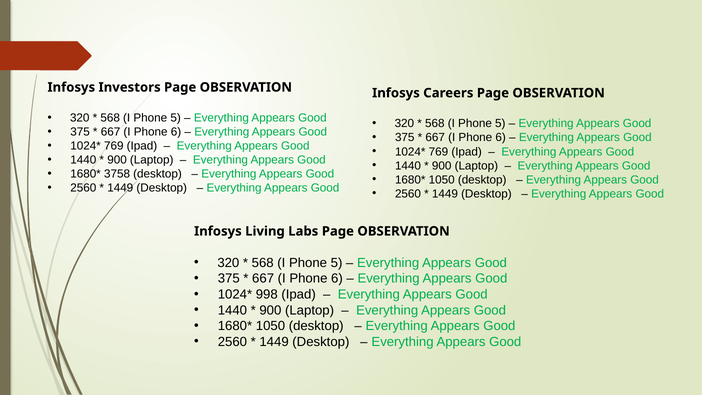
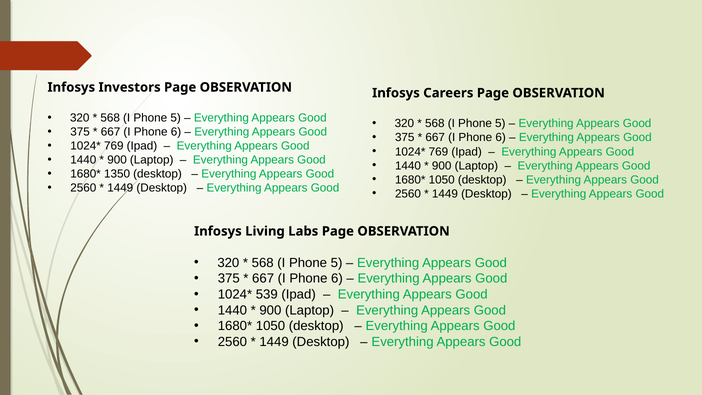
3758: 3758 -> 1350 (117, 174)
998: 998 -> 539 (267, 294)
